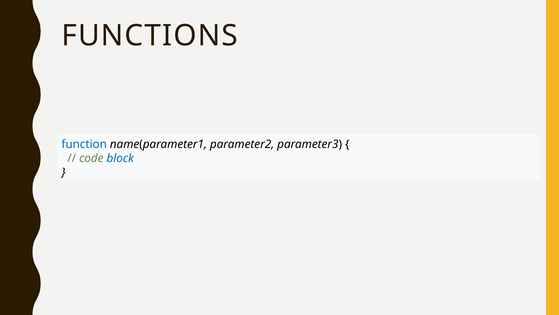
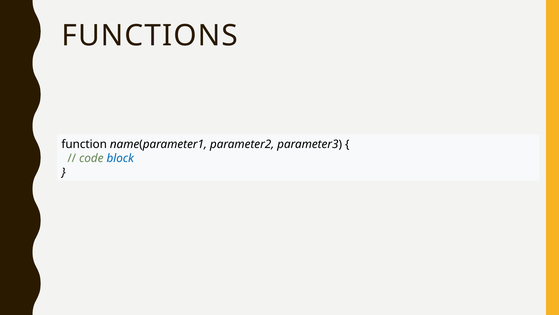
function colour: blue -> black (84, 144)
